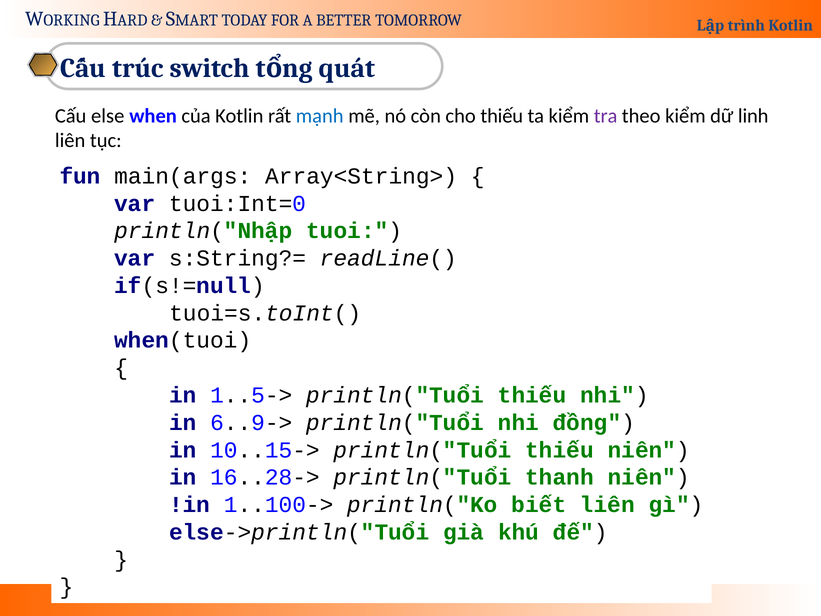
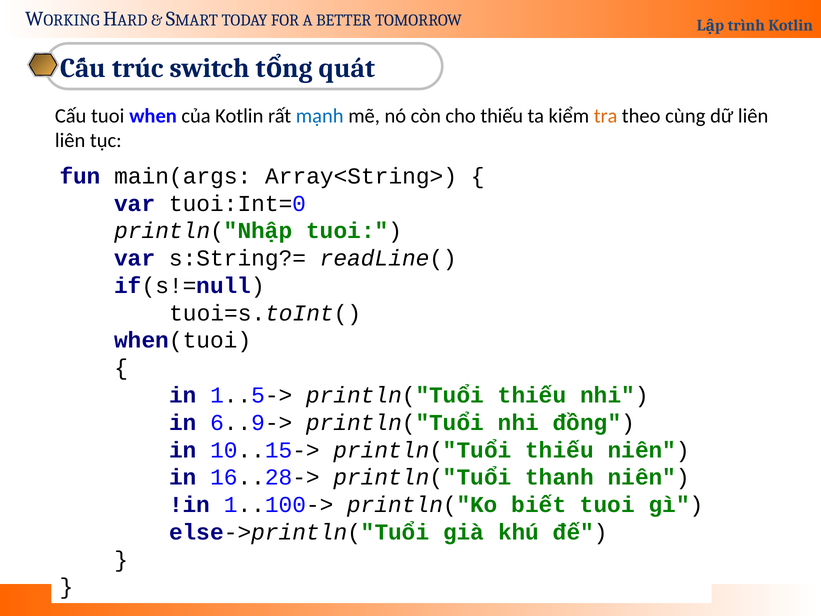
Cấu else: else -> tuoi (108, 116)
tra colour: purple -> orange (606, 116)
theo kiểm: kiểm -> cùng (685, 116)
dữ linh: linh -> liên (753, 116)
biết liên: liên -> tuoi (607, 505)
